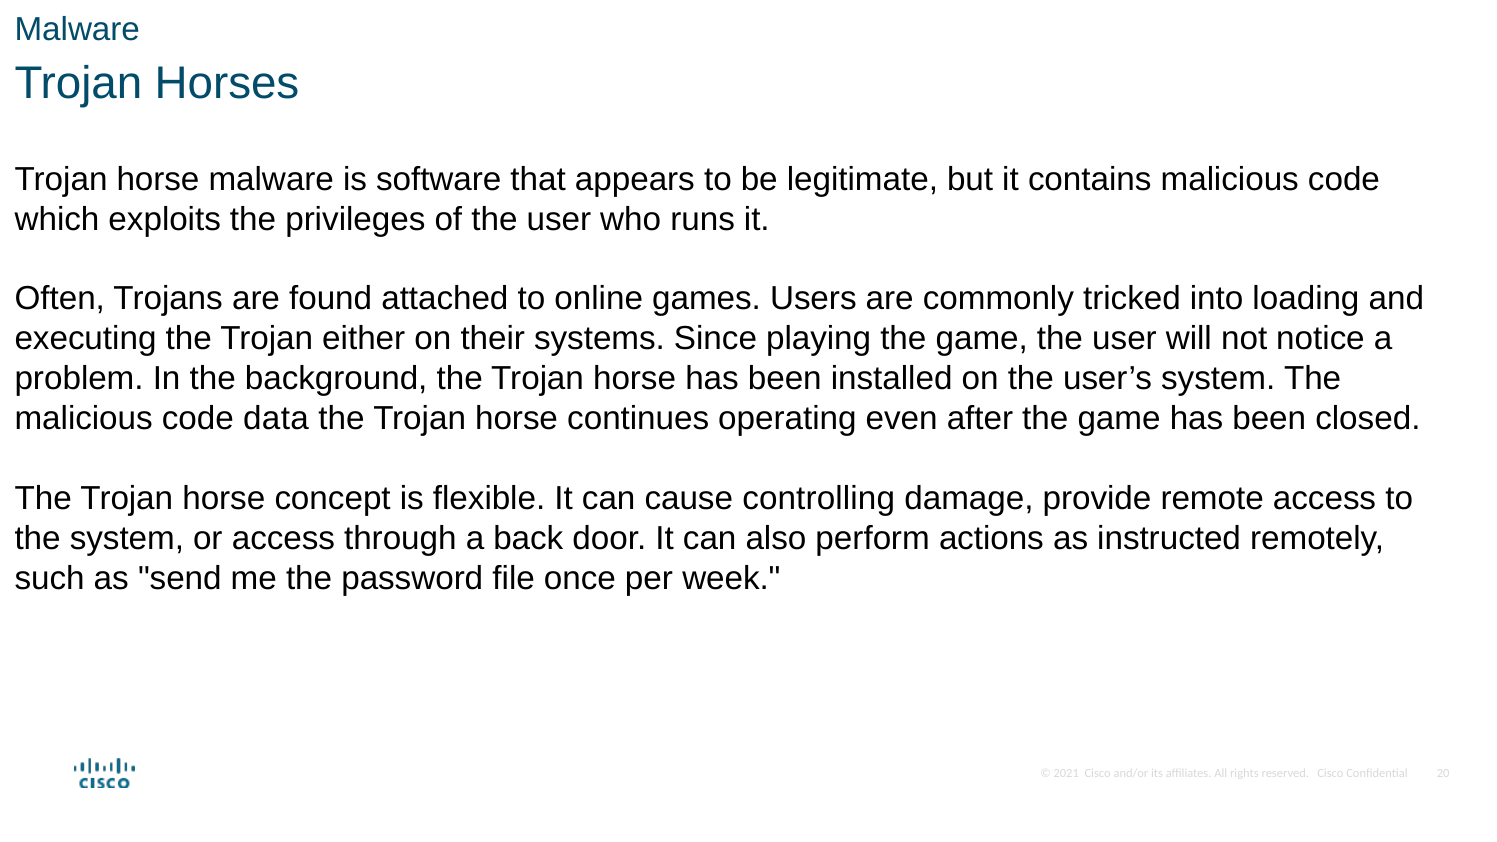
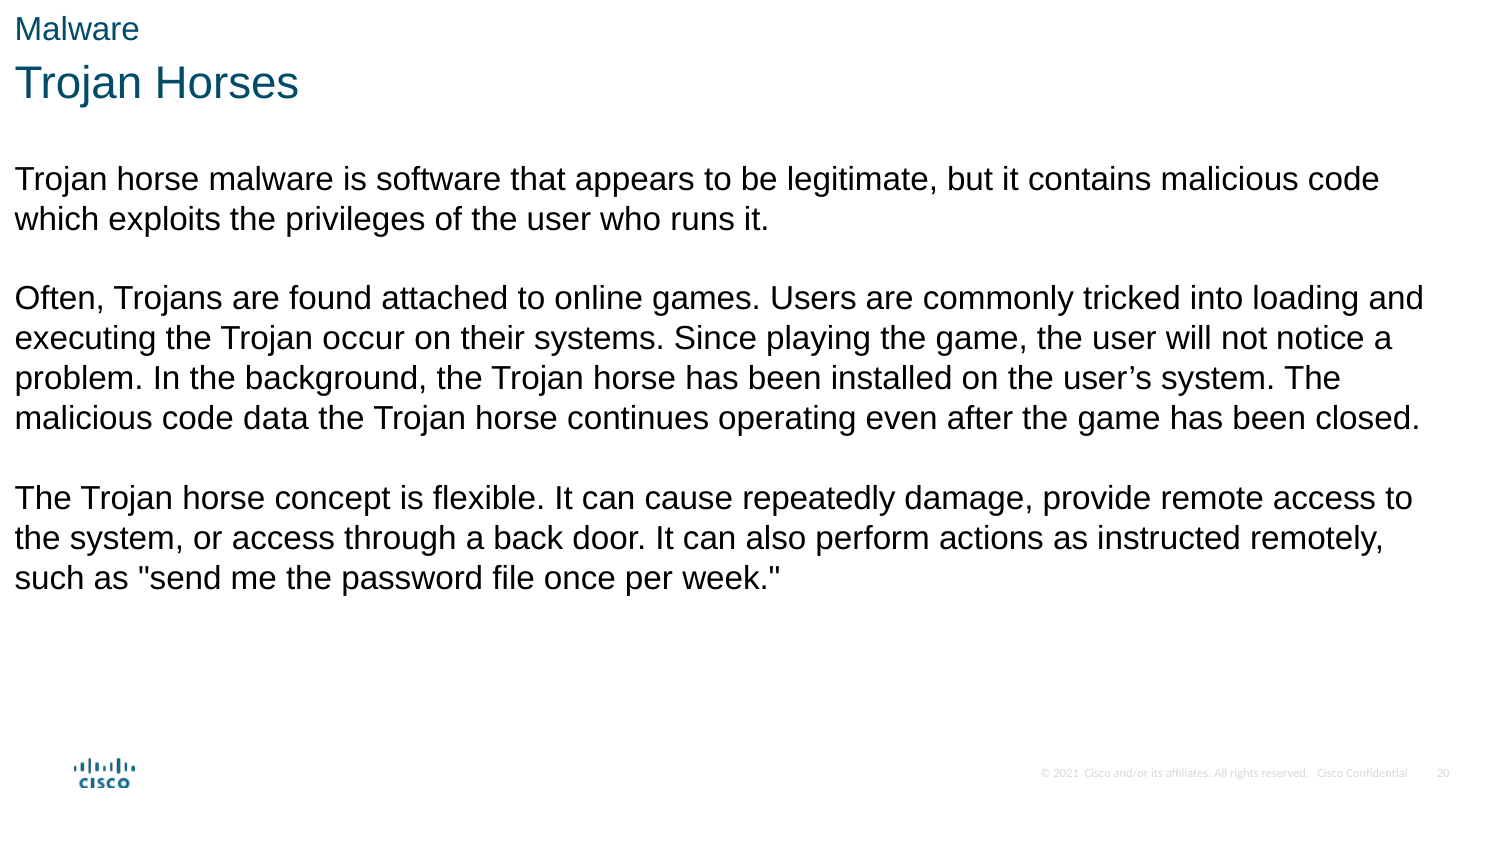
either: either -> occur (364, 339)
controlling: controlling -> repeatedly (819, 498)
